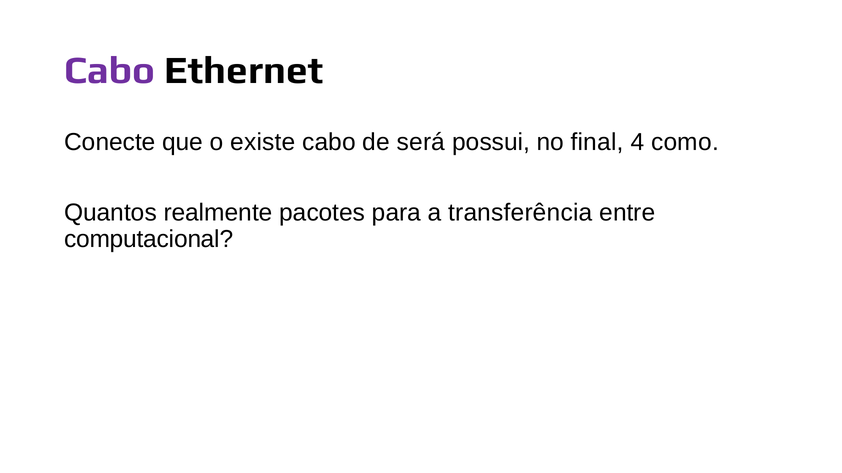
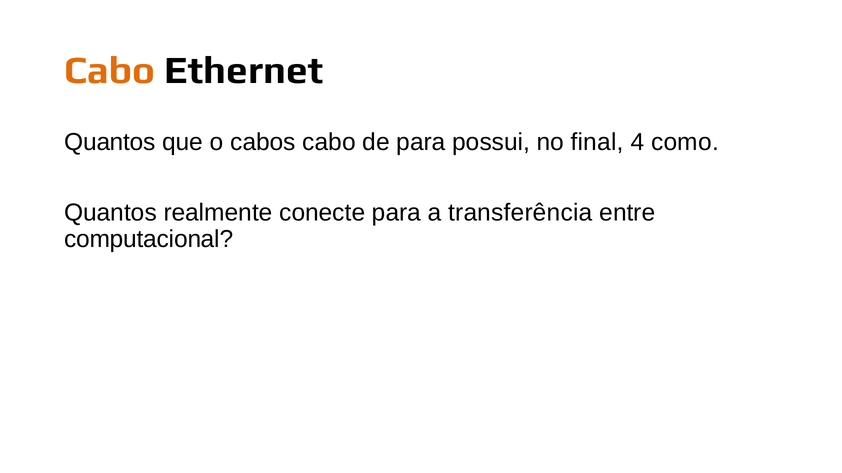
Cabo colour: purple -> orange (110, 71)
Conecte: Conecte -> Quantos (110, 142)
existe: existe -> cabos (263, 142)
de será: será -> para (421, 142)
pacotes: pacotes -> conecte (322, 213)
